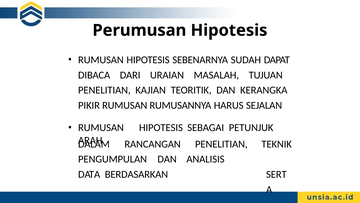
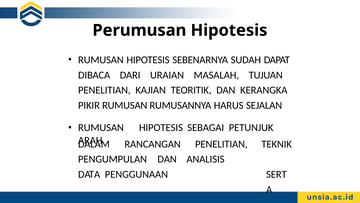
BERDASARKAN: BERDASARKAN -> PENGGUNAAN (136, 174)
